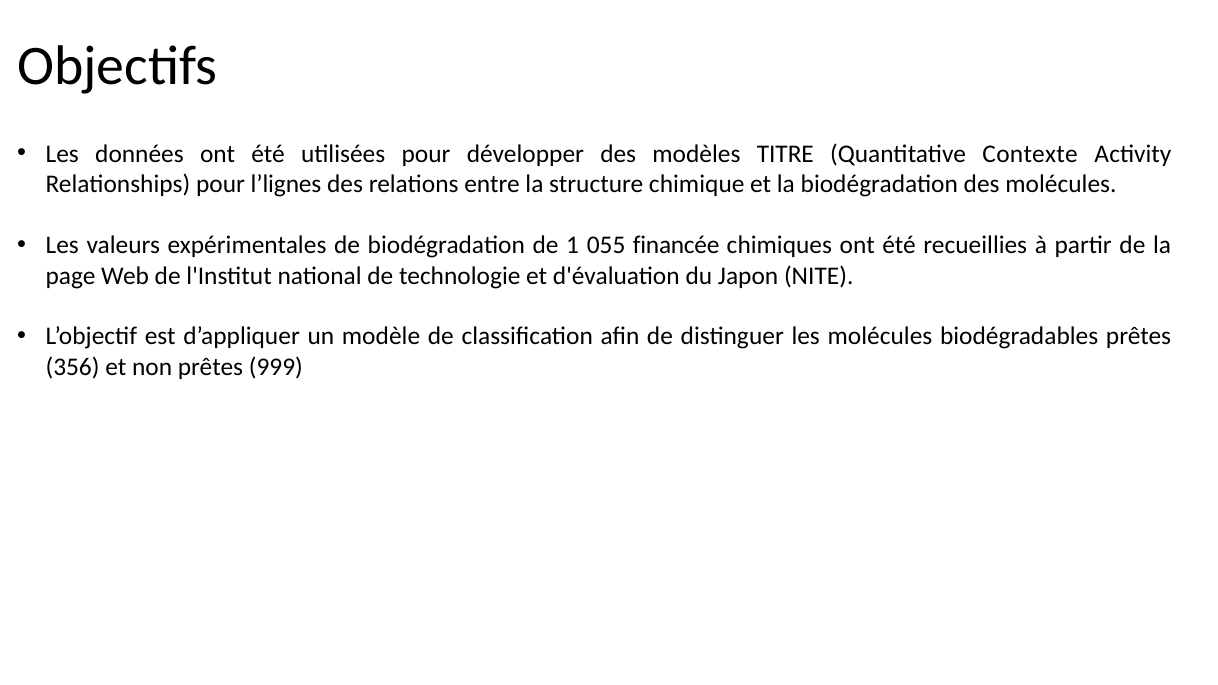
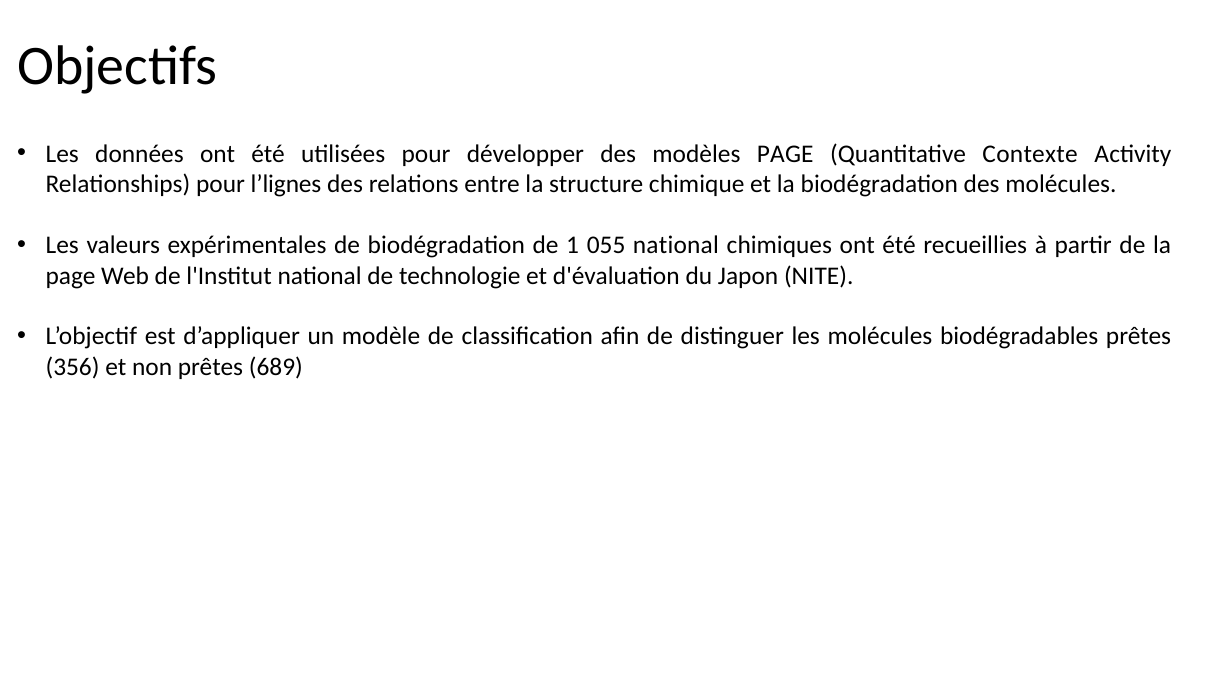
modèles TITRE: TITRE -> PAGE (785, 154)
055 financée: financée -> national (676, 245)
999: 999 -> 689 (276, 367)
